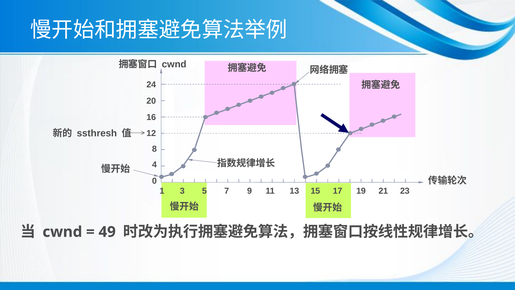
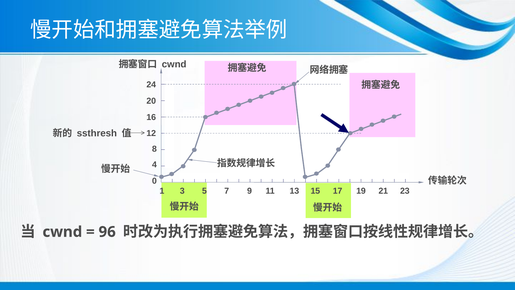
49: 49 -> 96 (107, 232)
